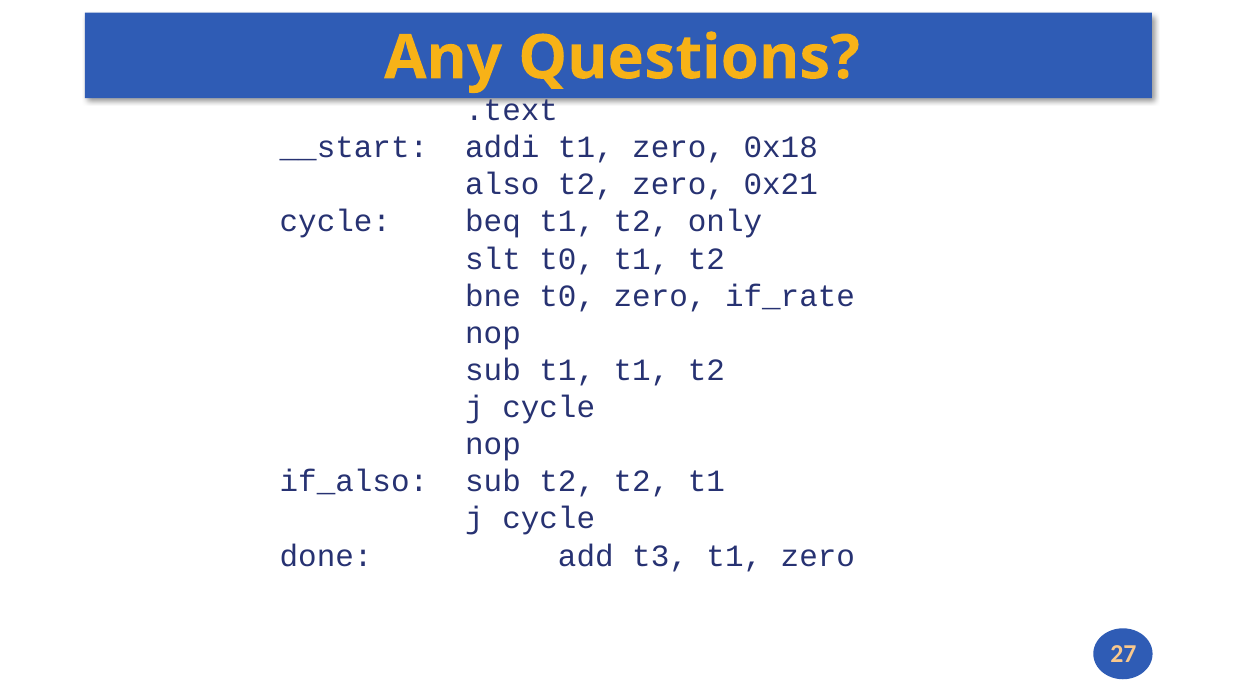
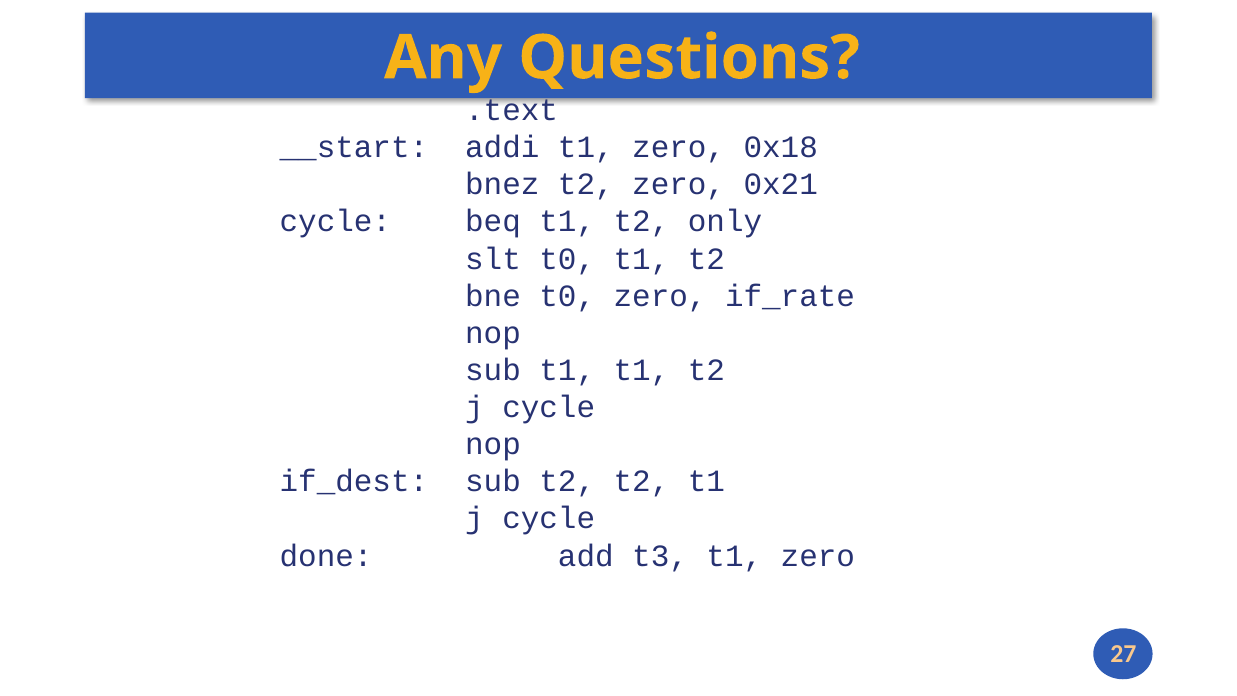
also: also -> bnez (502, 185)
if_also: if_also -> if_dest (354, 481)
